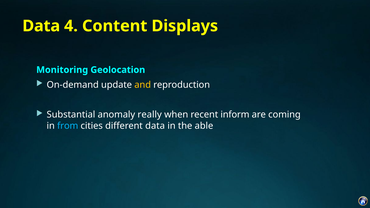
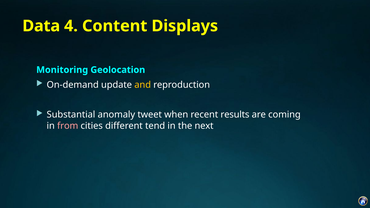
really: really -> tweet (150, 115)
inform: inform -> results (235, 115)
from colour: light blue -> pink (68, 126)
different data: data -> tend (155, 126)
able: able -> next (204, 126)
